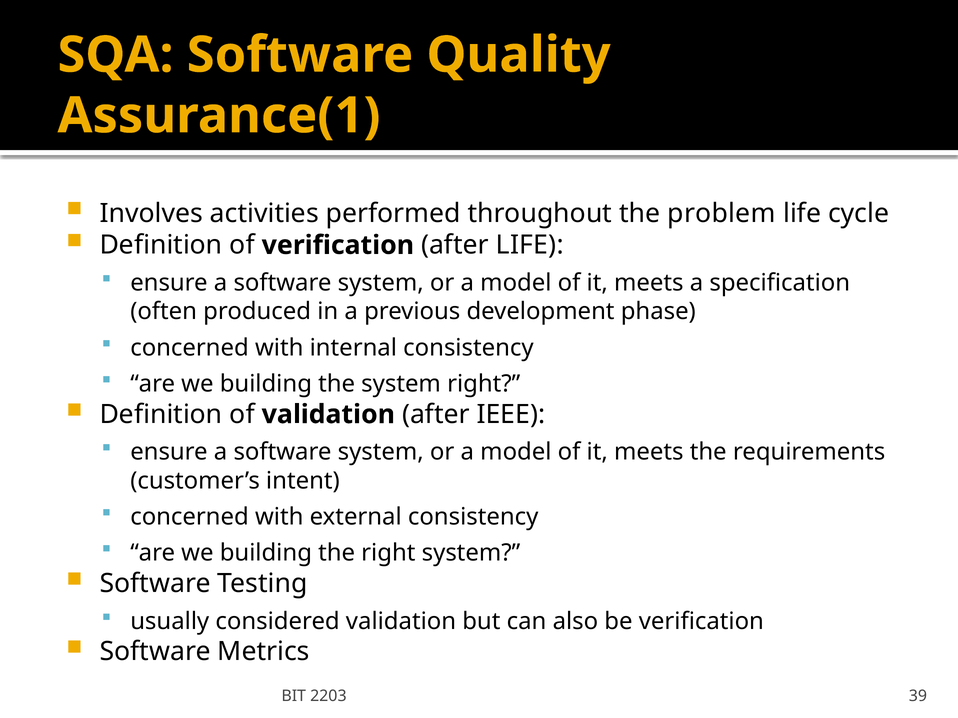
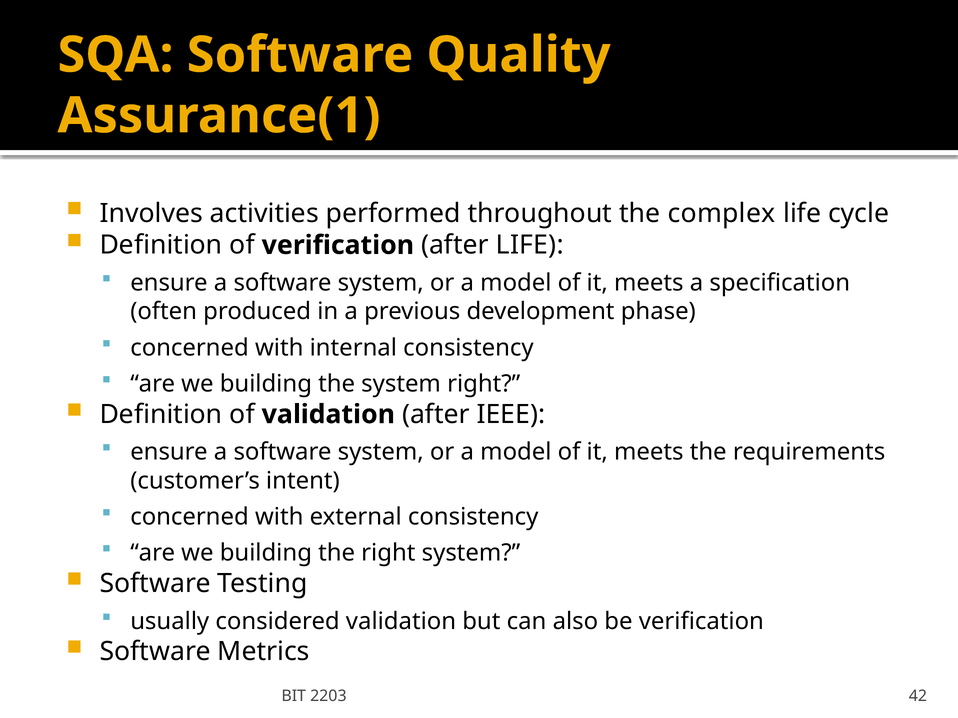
problem: problem -> complex (722, 213)
39: 39 -> 42 (918, 696)
